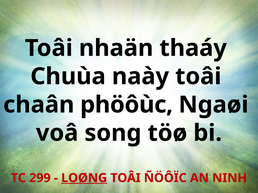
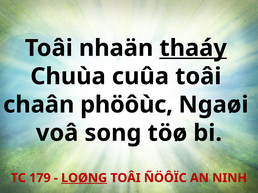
thaáy underline: none -> present (193, 48)
naày: naày -> cuûa (140, 77)
299: 299 -> 179 (40, 178)
